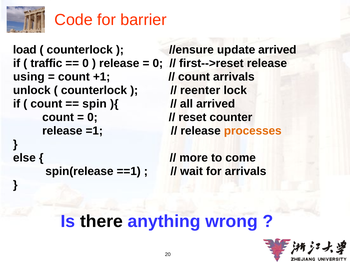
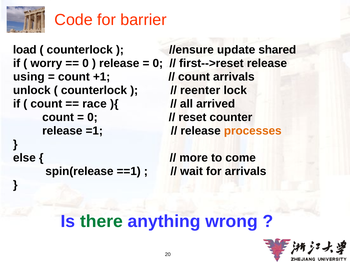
update arrived: arrived -> shared (277, 50)
traffic: traffic -> worry (46, 63)
spin: spin -> race (95, 104)
there colour: black -> green (101, 222)
